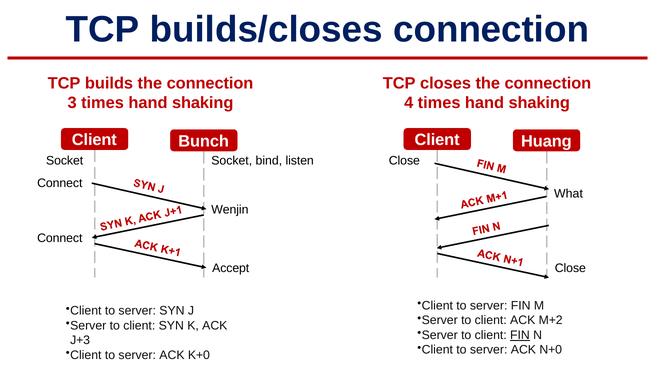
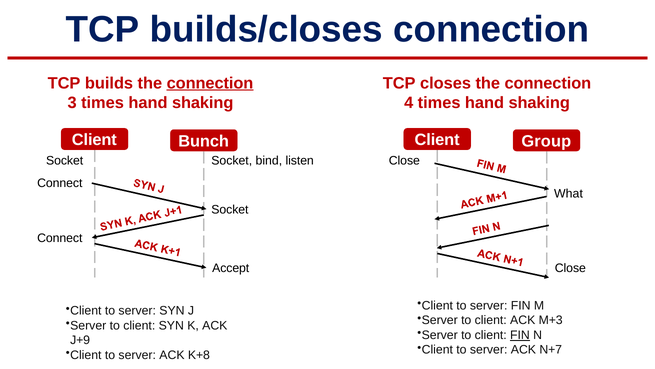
connection underline: none -> present (210, 83)
Huang: Huang -> Group (546, 141)
Wenjin: Wenjin -> Socket (230, 209)
M+2: M+2 -> M+3 (551, 320)
J+3: J+3 -> J+9 (80, 340)
N+0: N+0 -> N+7 (551, 349)
K+0: K+0 -> K+8 (199, 354)
